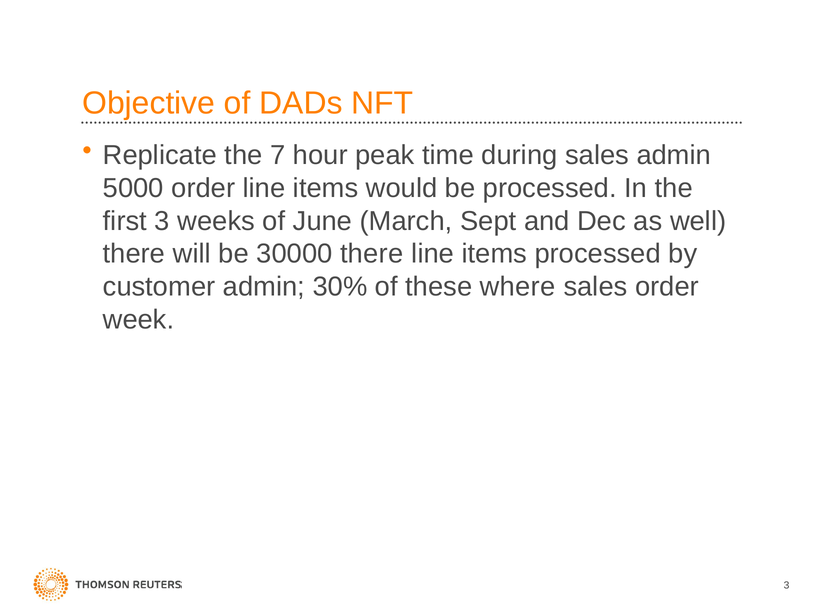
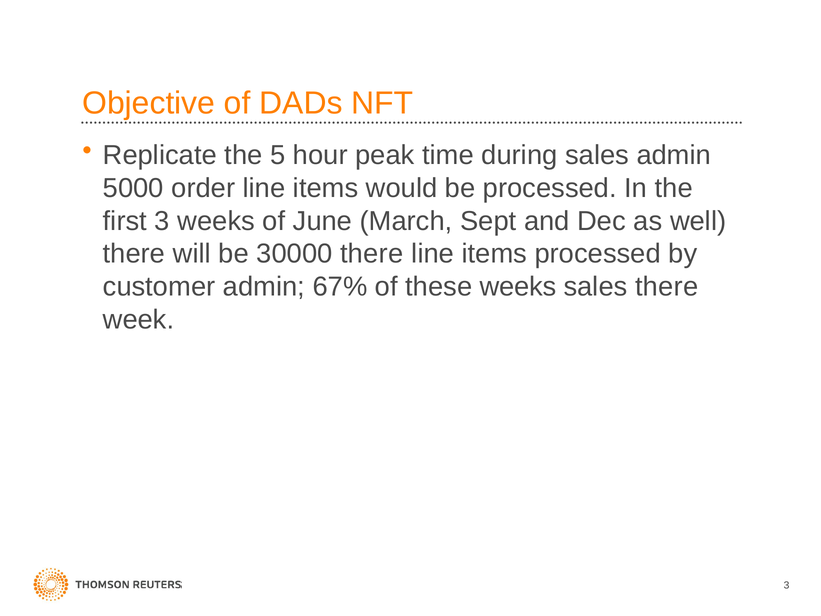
7: 7 -> 5 (278, 155)
30%: 30% -> 67% (340, 287)
these where: where -> weeks (518, 287)
sales order: order -> there (667, 287)
